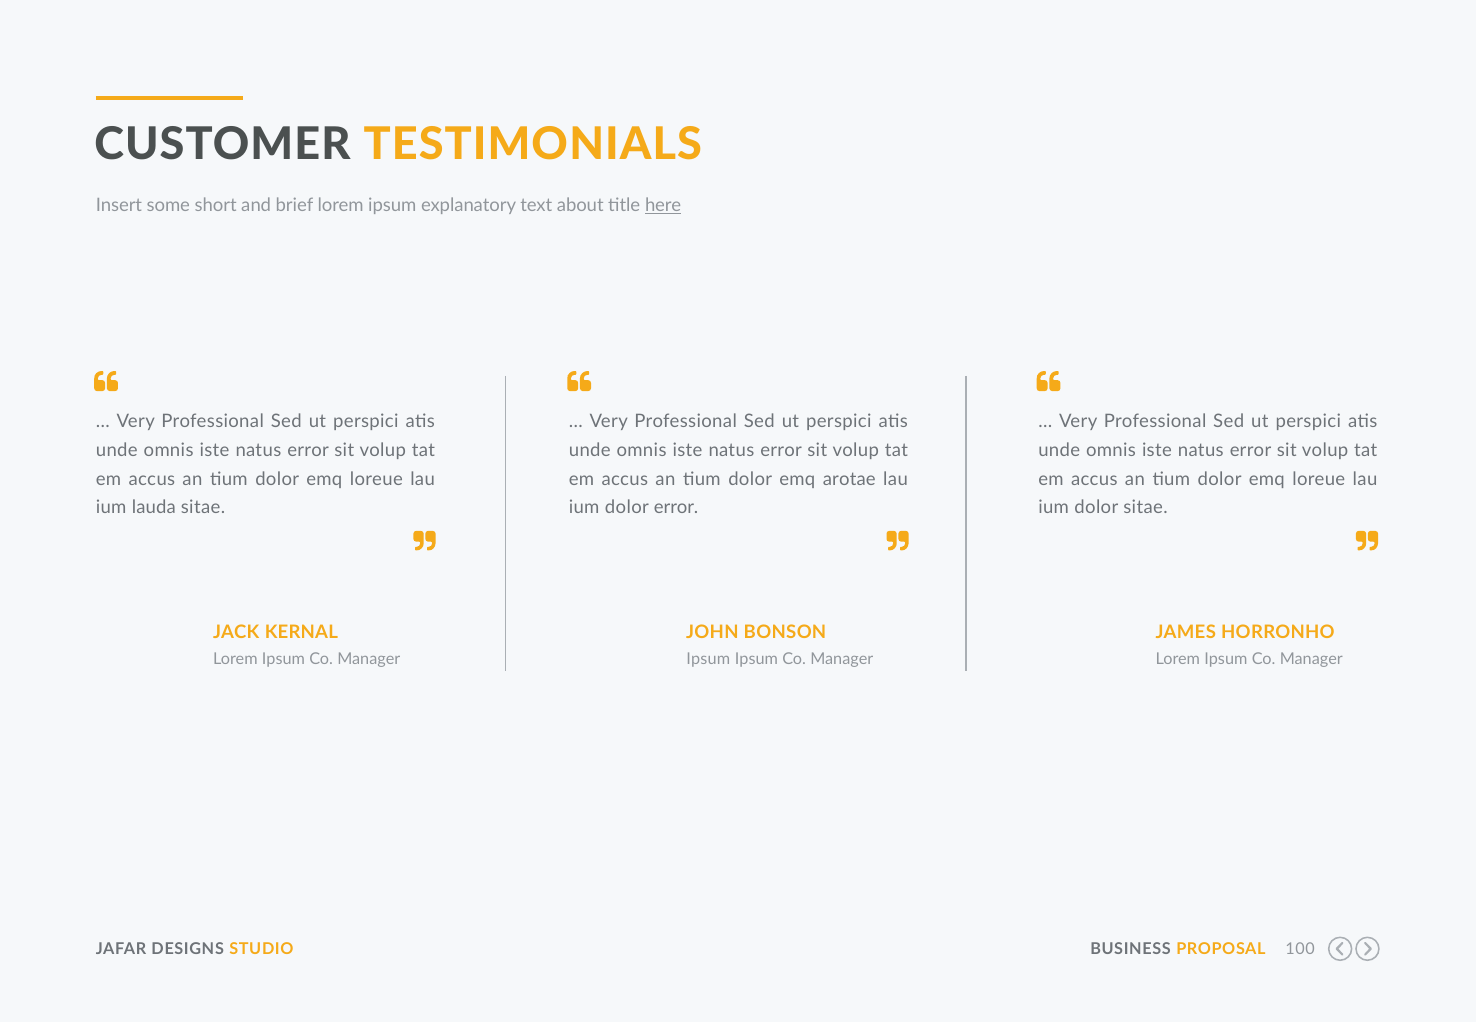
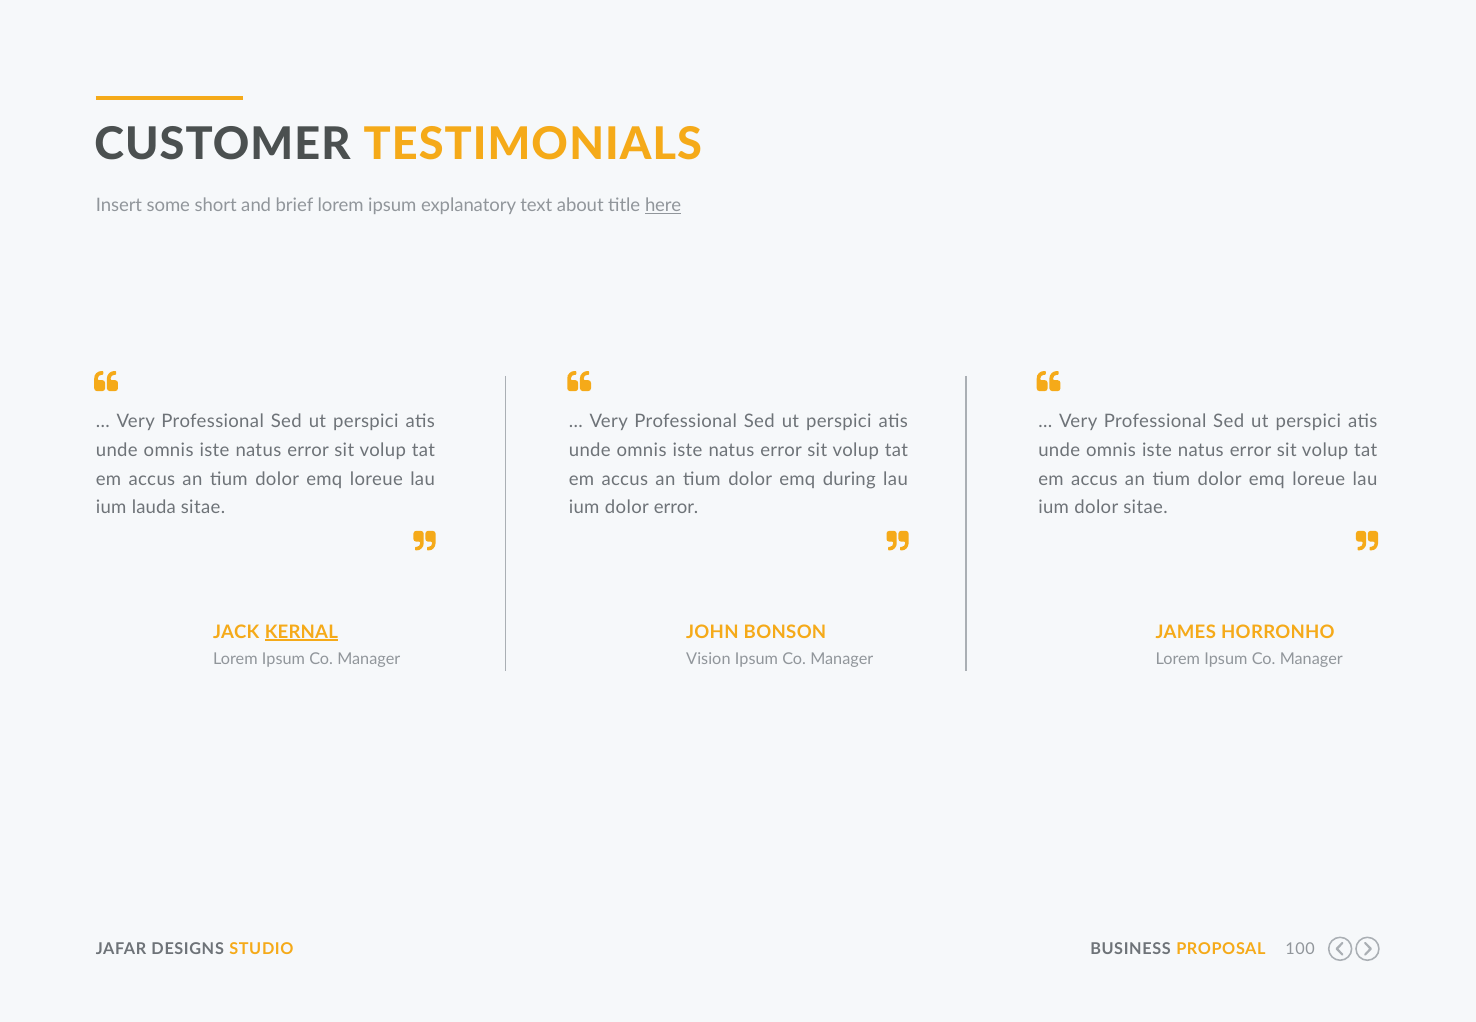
arotae: arotae -> during (849, 479)
KERNAL underline: none -> present (301, 632)
Ipsum: Ipsum -> Vision (708, 659)
